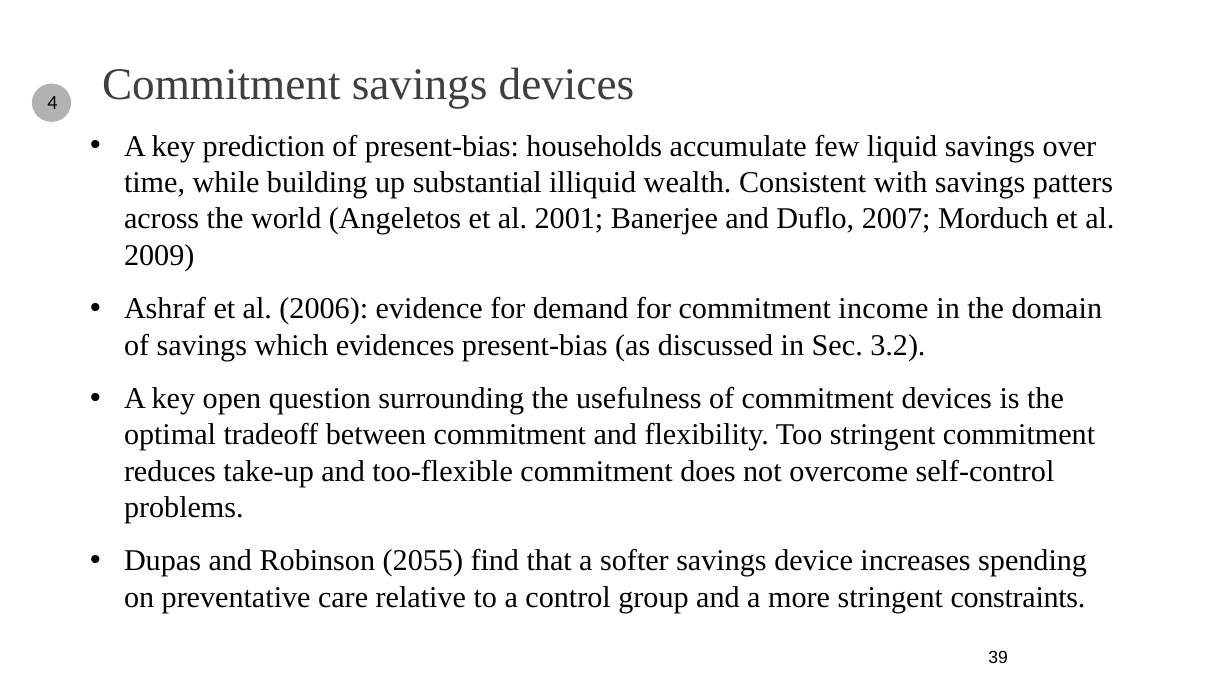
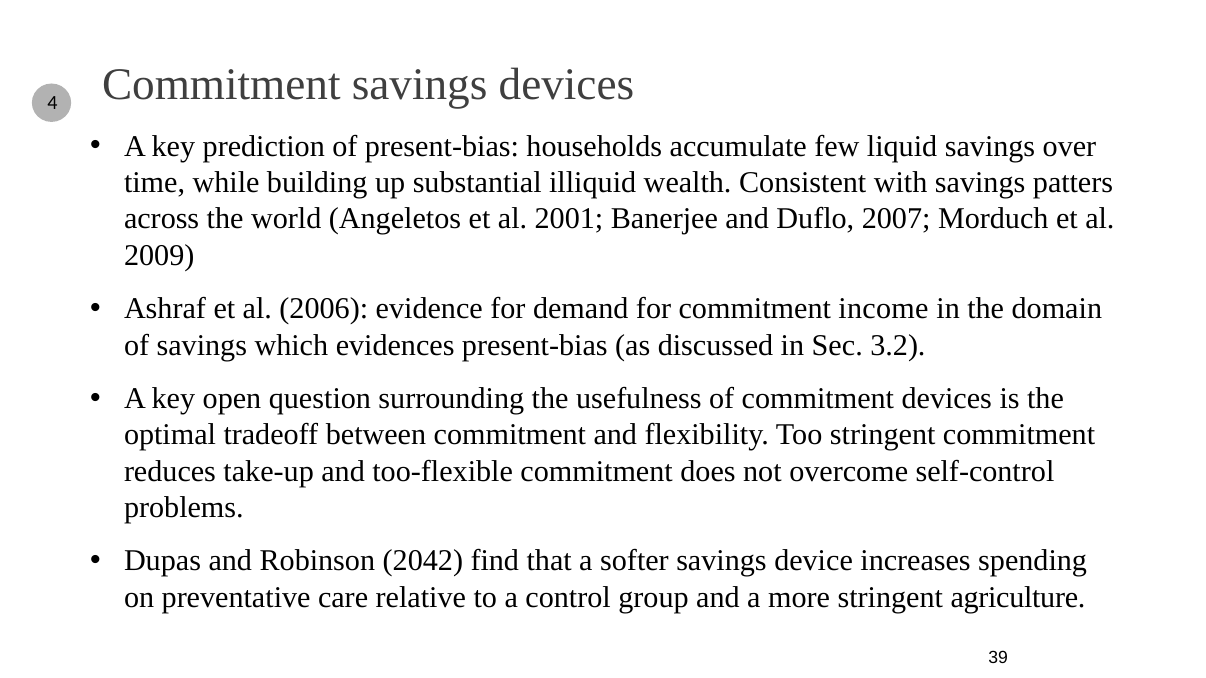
2055: 2055 -> 2042 (423, 561)
constraints: constraints -> agriculture (1018, 598)
